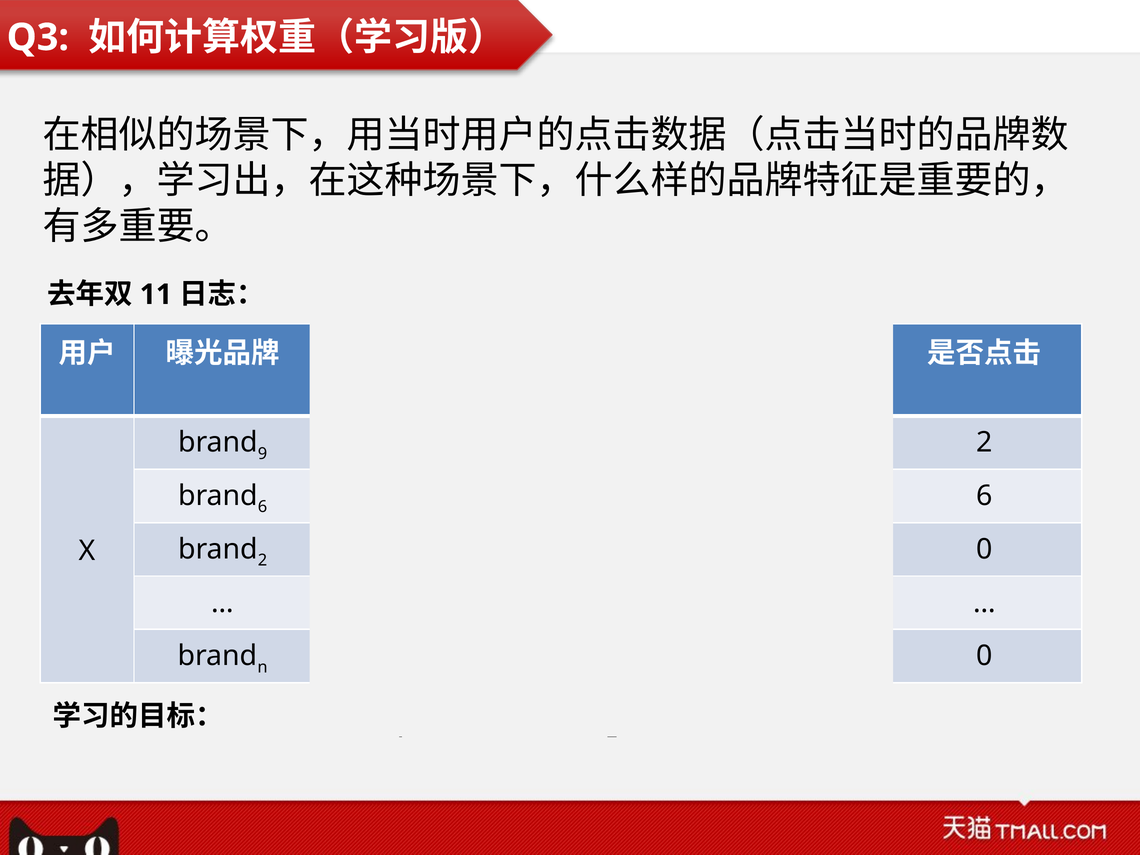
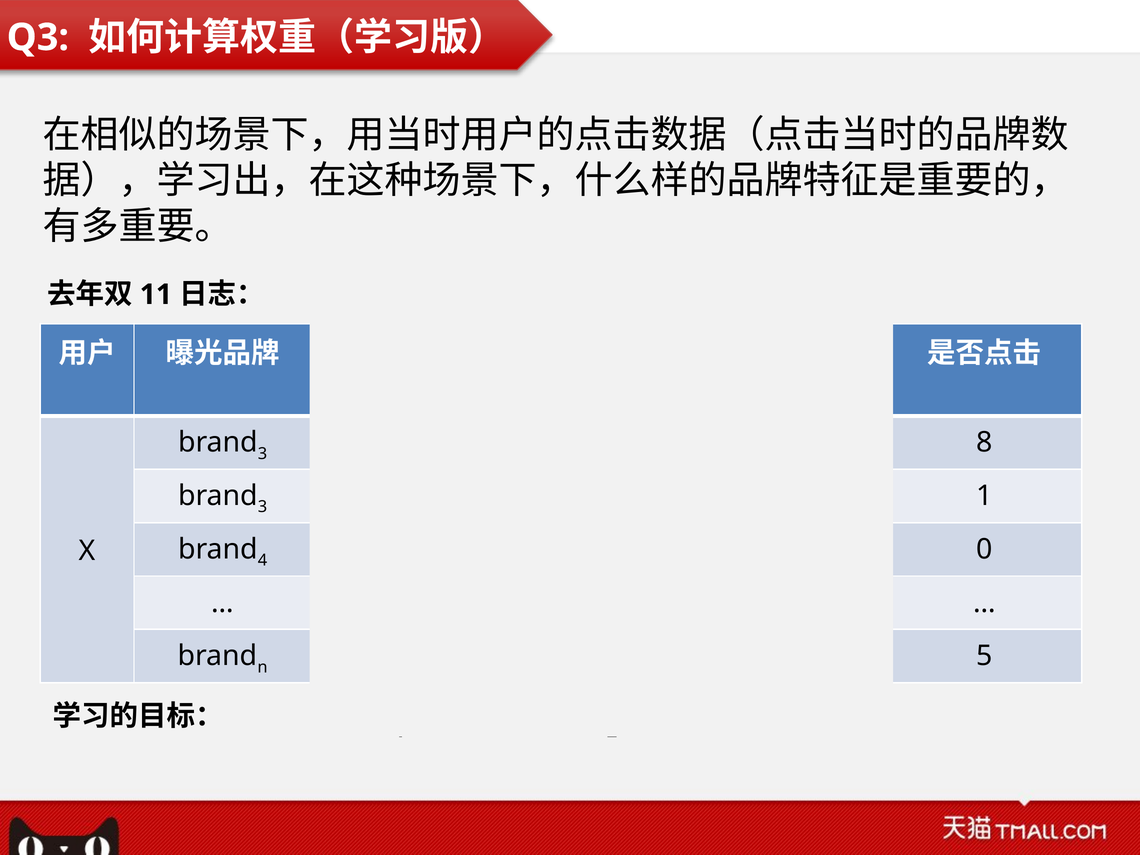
9: 9 -> 3 (263, 454)
2: 2 -> 8 (984, 443)
6: 6 -> 3 (263, 507)
6: 6 -> 1 (984, 496)
2: 2 -> 4 (263, 560)
0: 0 -> 5 (984, 656)
